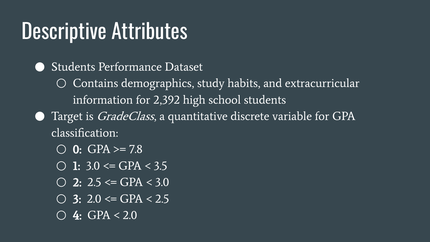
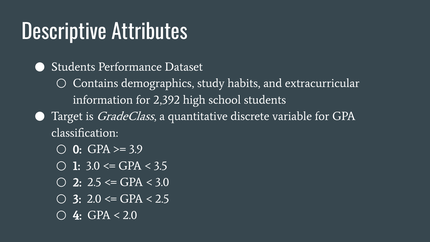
7.8: 7.8 -> 3.9 (136, 149)
